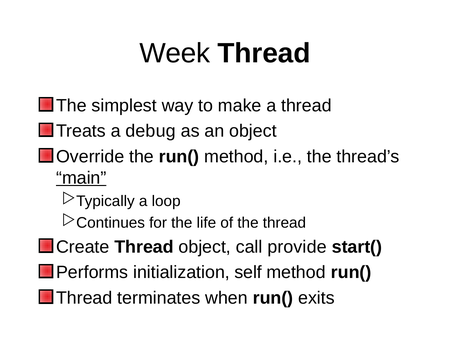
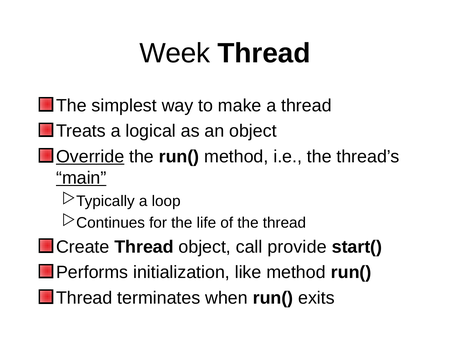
debug: debug -> logical (151, 131)
Override underline: none -> present (90, 157)
self: self -> like (248, 273)
